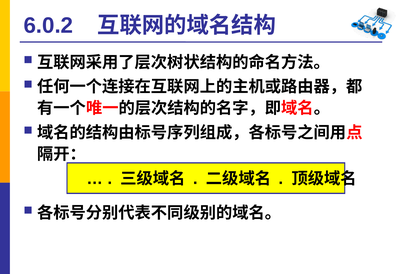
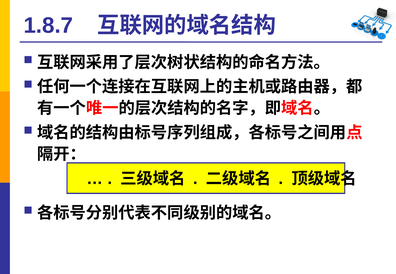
6.0.2: 6.0.2 -> 1.8.7 (48, 26)
